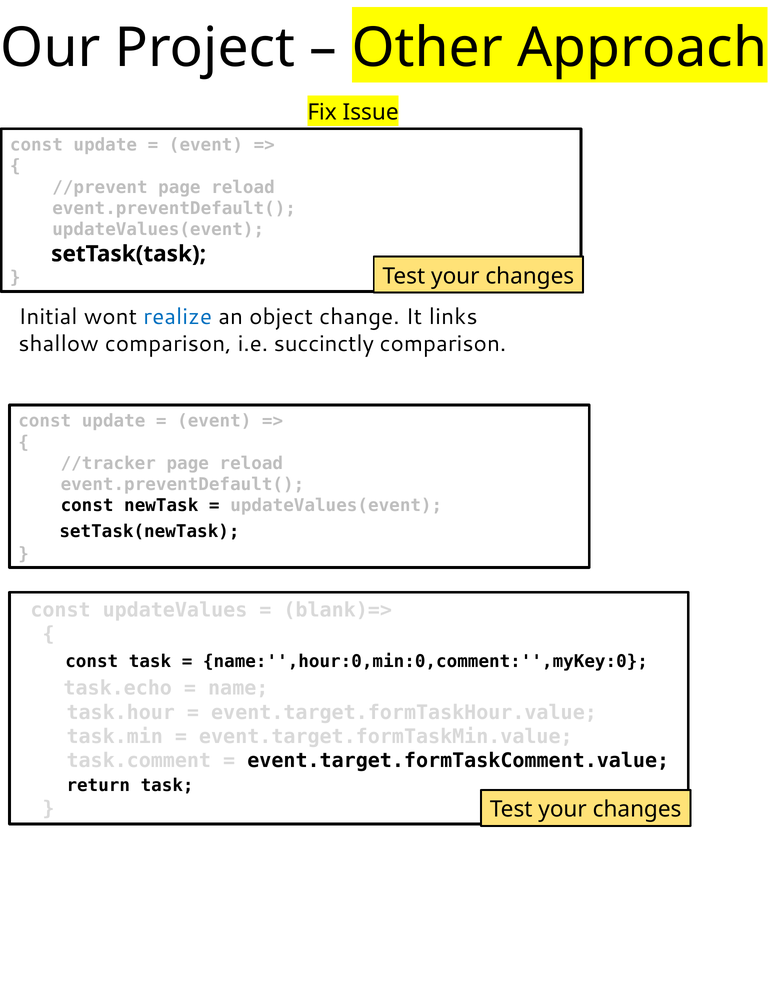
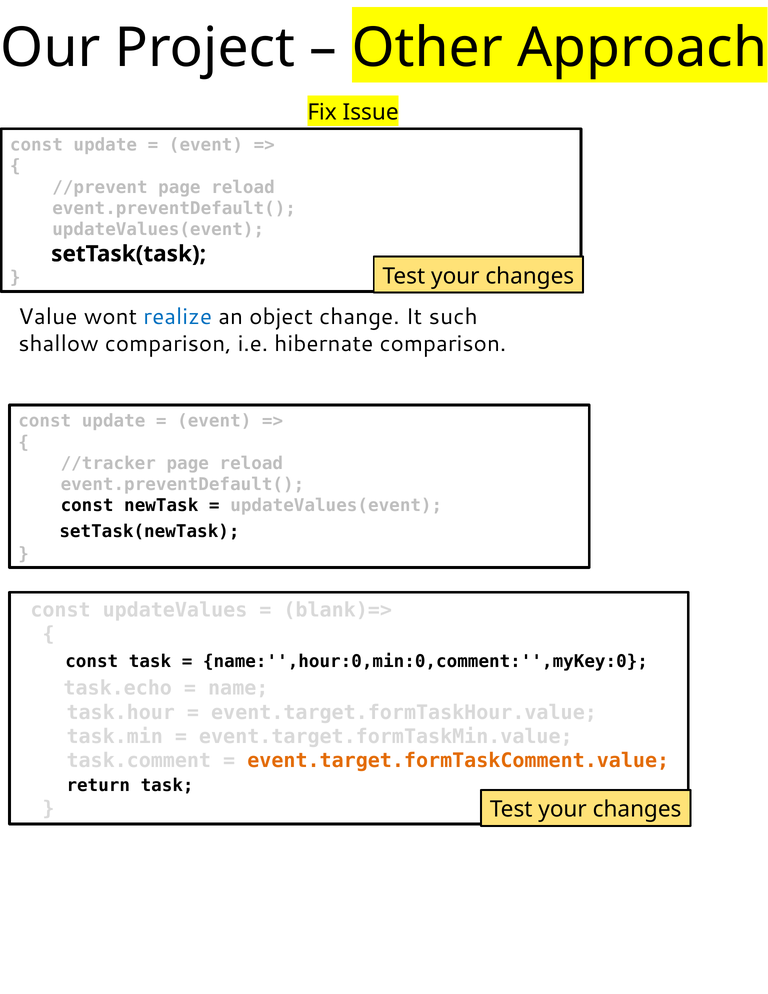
Initial: Initial -> Value (48, 317)
links: links -> such (453, 317)
succinctly: succinctly -> hibernate (324, 344)
event.target.formTaskComment.value colour: black -> orange (458, 761)
